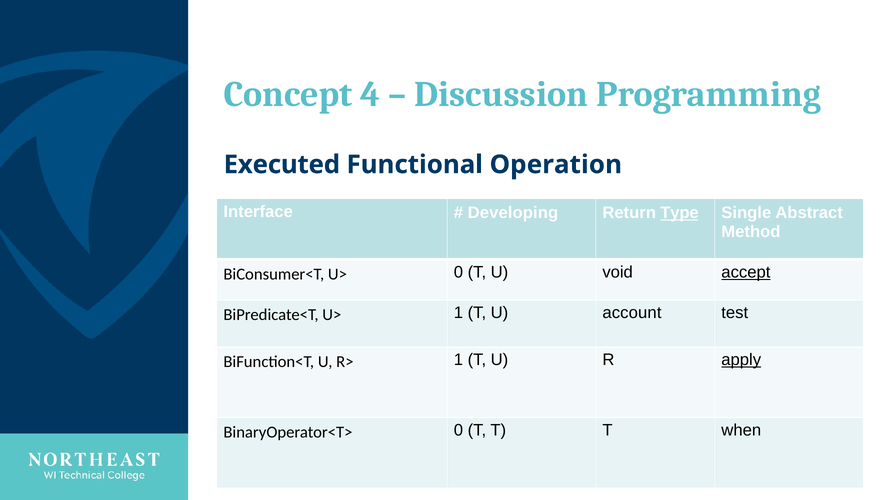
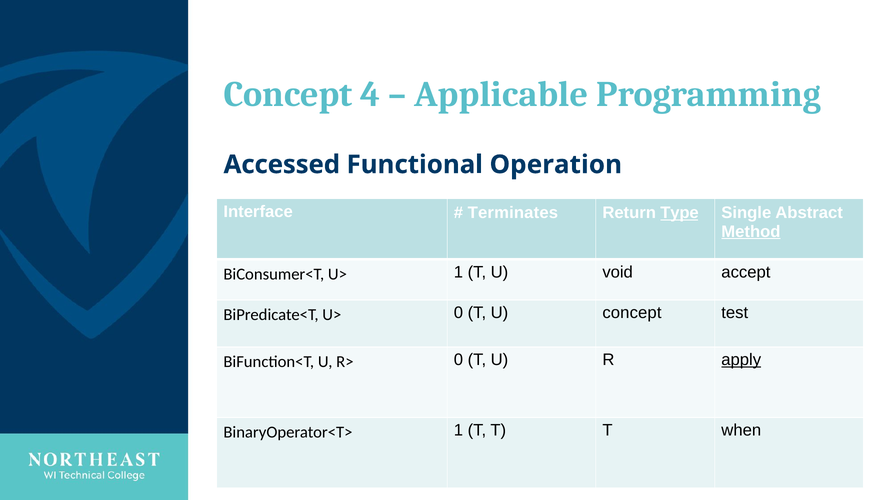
Discussion: Discussion -> Applicable (501, 94)
Executed: Executed -> Accessed (282, 165)
Developing: Developing -> Terminates (513, 213)
Method underline: none -> present (751, 232)
U> 0: 0 -> 1 (458, 272)
accept underline: present -> none (746, 272)
U> 1: 1 -> 0 (458, 313)
U account: account -> concept (632, 313)
R> 1: 1 -> 0 (458, 360)
BinaryOperator<T> 0: 0 -> 1 (458, 430)
